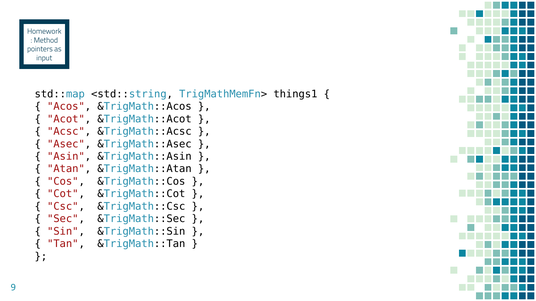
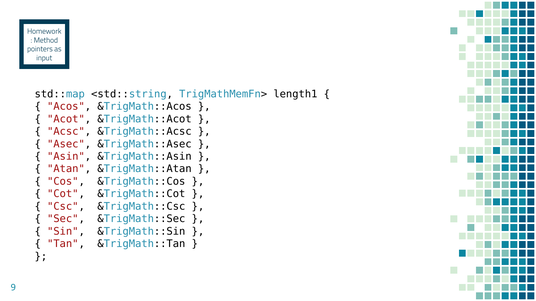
things1: things1 -> length1 (295, 94)
